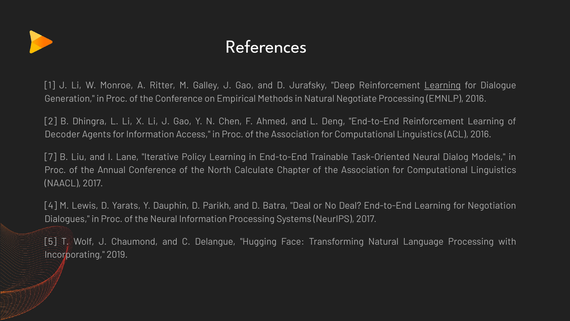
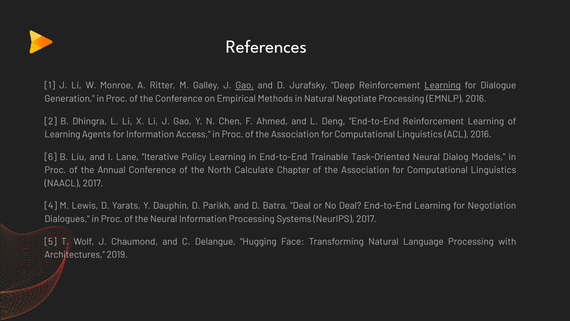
Gao underline: none -> present (245, 85)
Decoder: Decoder -> Learning (62, 134)
7: 7 -> 6 (51, 157)
Incorporating: Incorporating -> Architectures (75, 254)
